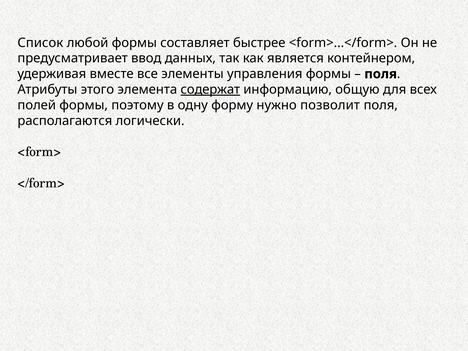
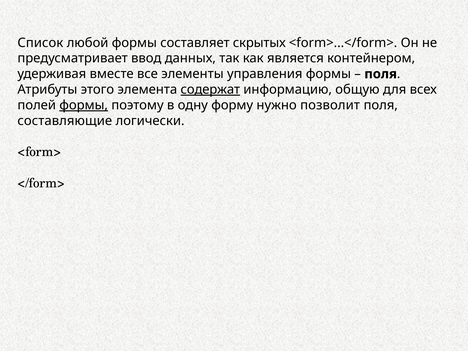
быстрее: быстрее -> скрытых (259, 43)
формы underline: none -> present (84, 105)
располагаются: располагаются -> составляющие (65, 121)
